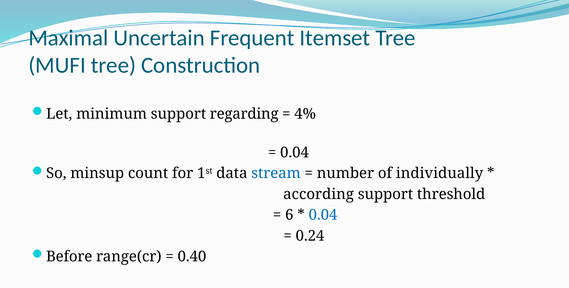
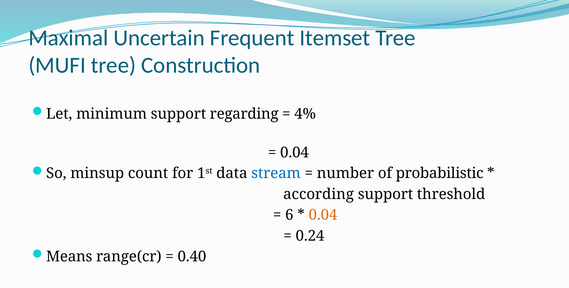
individually: individually -> probabilistic (440, 174)
0.04 colour: blue -> orange (323, 215)
Before: Before -> Means (69, 257)
